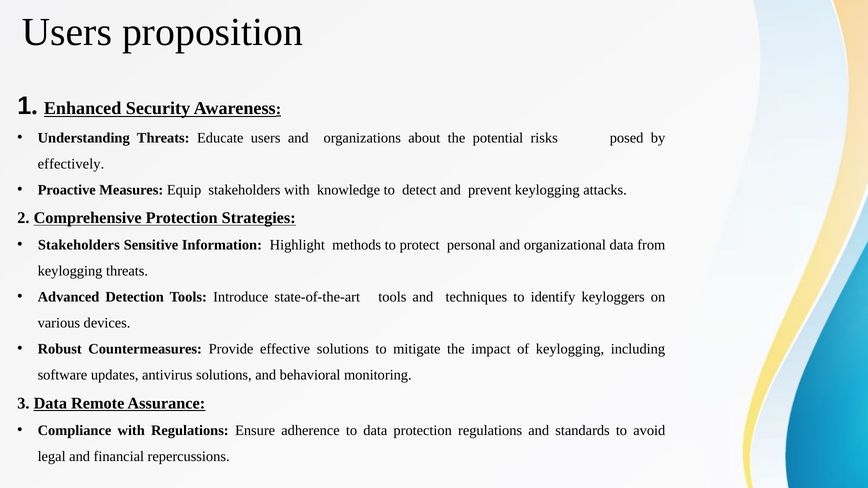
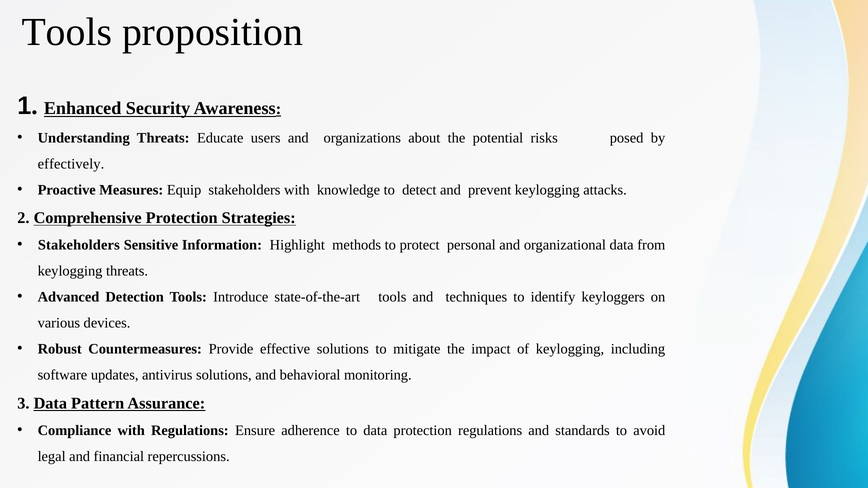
Users: Users -> Tools (67, 32)
Remote: Remote -> Pattern (98, 404)
